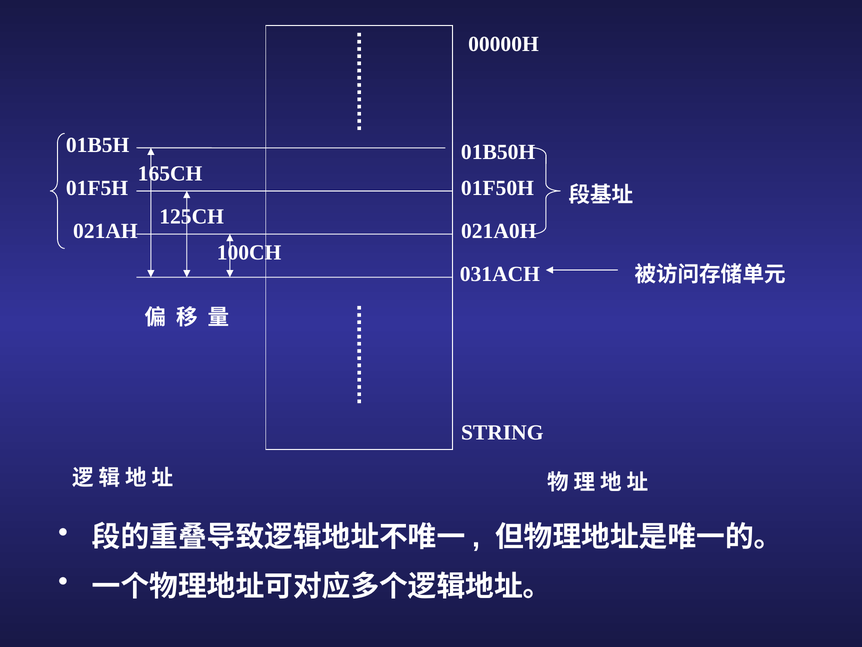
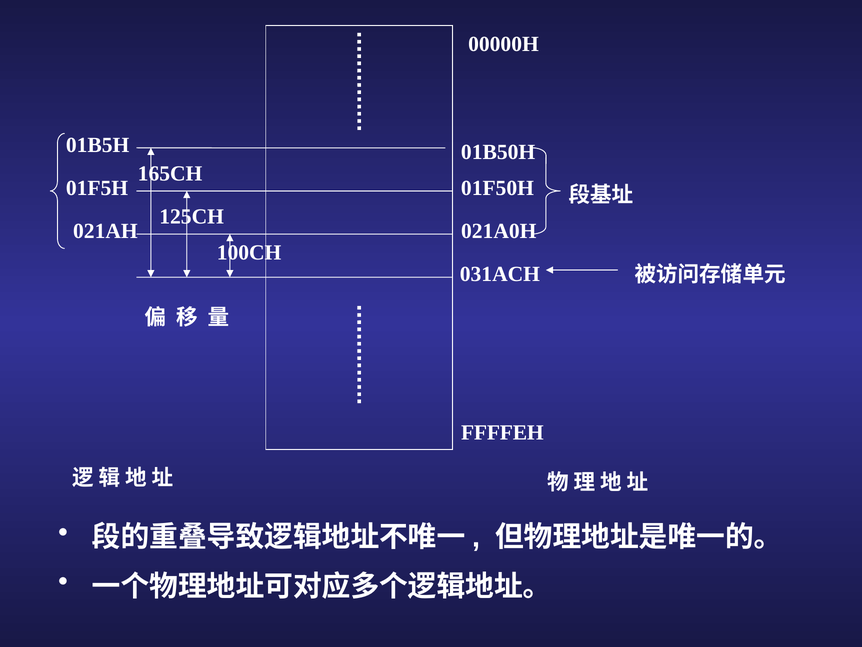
STRING: STRING -> FFFFEH (502, 432)
